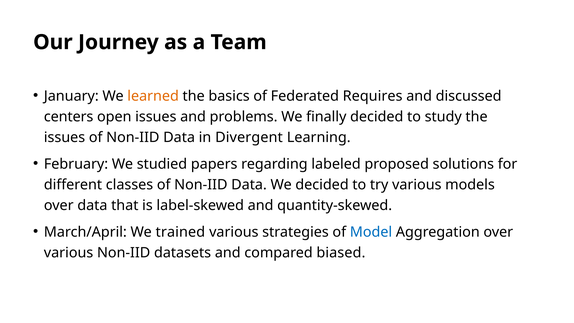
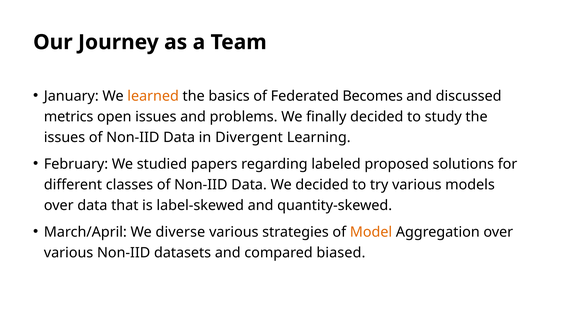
Requires: Requires -> Becomes (373, 96)
centers: centers -> metrics (69, 117)
trained: trained -> diverse (180, 232)
Model colour: blue -> orange (371, 232)
